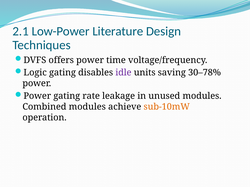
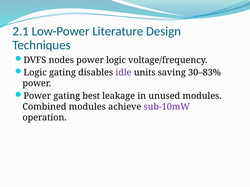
offers: offers -> nodes (61, 60)
power time: time -> logic (116, 60)
30–78%: 30–78% -> 30–83% (205, 73)
rate: rate -> best (91, 96)
sub-10mW colour: orange -> purple (167, 107)
